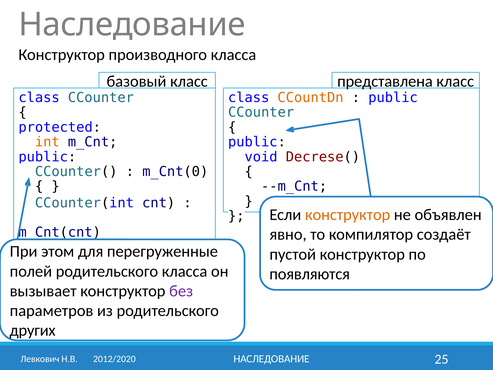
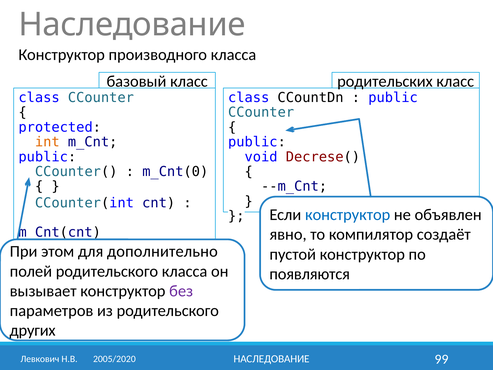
представлена: представлена -> родительских (385, 81)
CCountDn colour: orange -> black (311, 98)
конструктор colour: orange -> blue (348, 215)
перегруженные: перегруженные -> дополнительно (162, 251)
25: 25 -> 99 (442, 359)
2012/2020: 2012/2020 -> 2005/2020 (114, 359)
